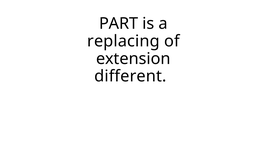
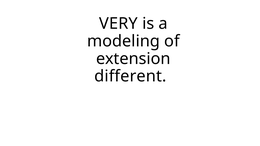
PART: PART -> VERY (118, 24)
replacing: replacing -> modeling (123, 41)
